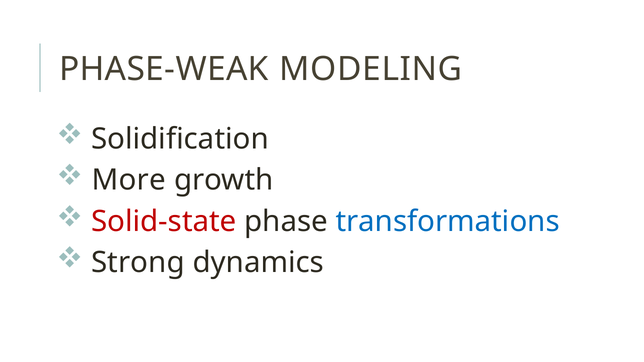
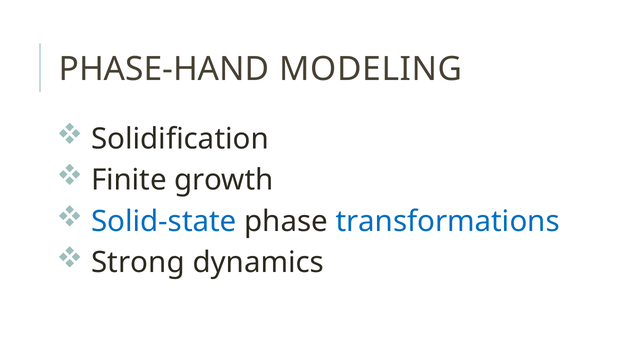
PHASE-WEAK: PHASE-WEAK -> PHASE-HAND (164, 69)
More: More -> Finite (129, 180)
Solid-state colour: red -> blue (164, 221)
